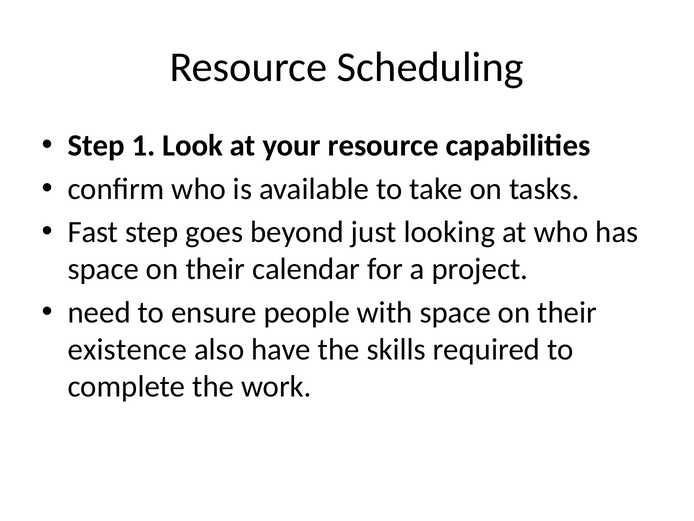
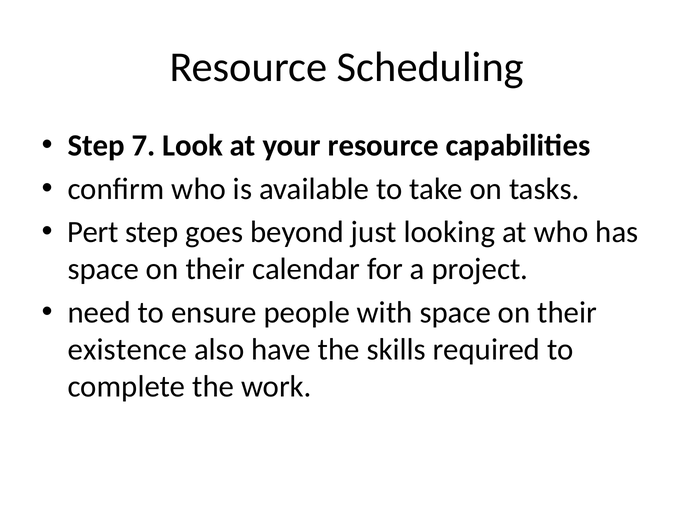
1: 1 -> 7 (144, 146)
Fast: Fast -> Pert (93, 232)
